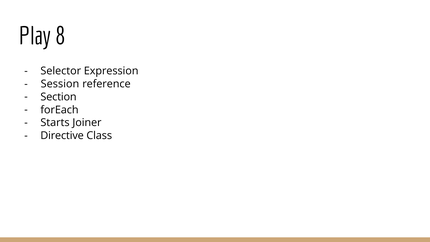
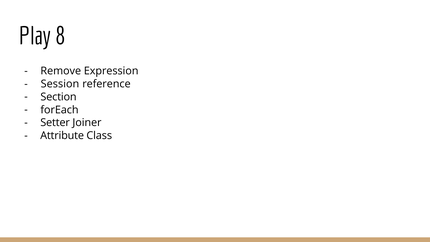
Selector: Selector -> Remove (61, 71)
Starts: Starts -> Setter (55, 123)
Directive: Directive -> Attribute (62, 136)
